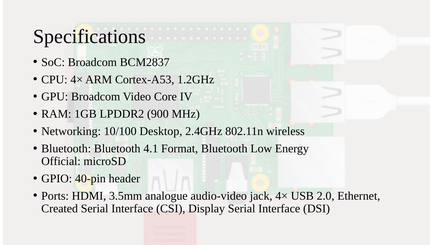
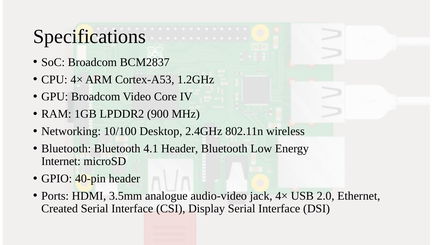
4.1 Format: Format -> Header (180, 148)
Official: Official -> Internet (61, 161)
